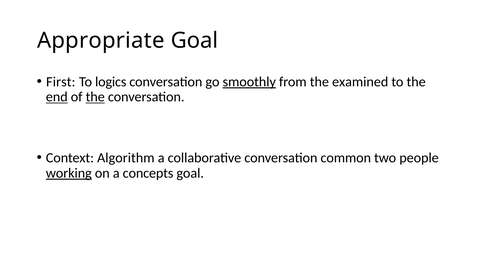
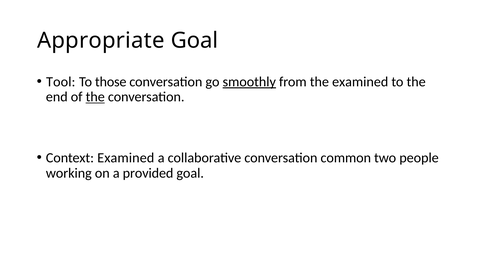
First: First -> Tool (61, 82)
logics: logics -> those (111, 82)
end underline: present -> none (57, 97)
Context Algorithm: Algorithm -> Examined (126, 158)
working underline: present -> none (69, 173)
concepts: concepts -> provided (148, 173)
